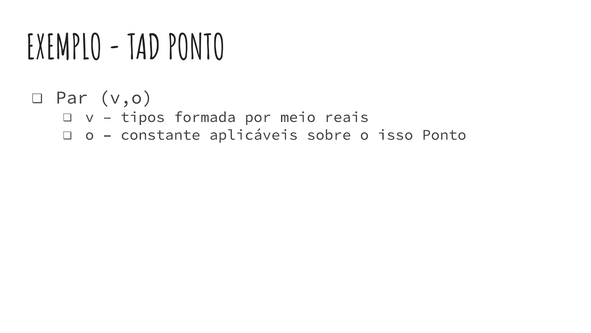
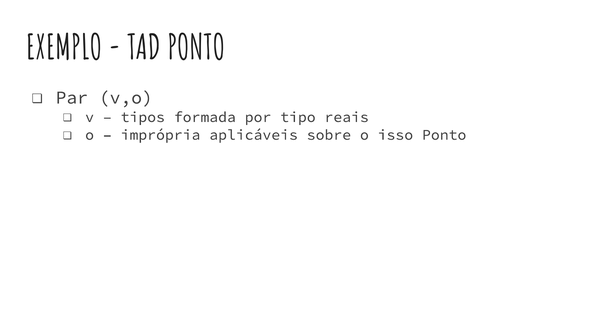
meio: meio -> tipo (298, 117)
constante: constante -> imprópria (161, 135)
